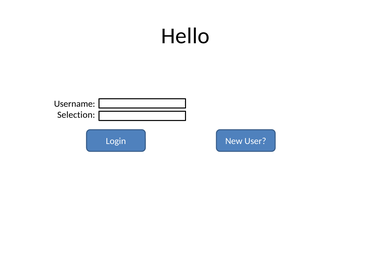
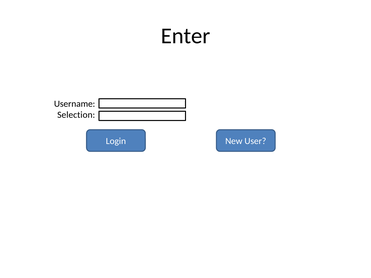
Hello: Hello -> Enter (186, 36)
